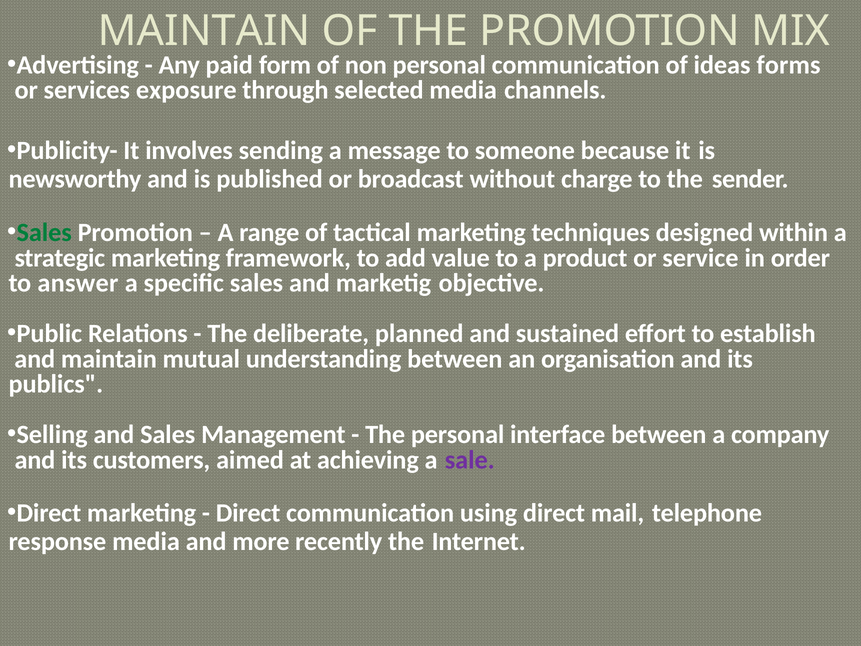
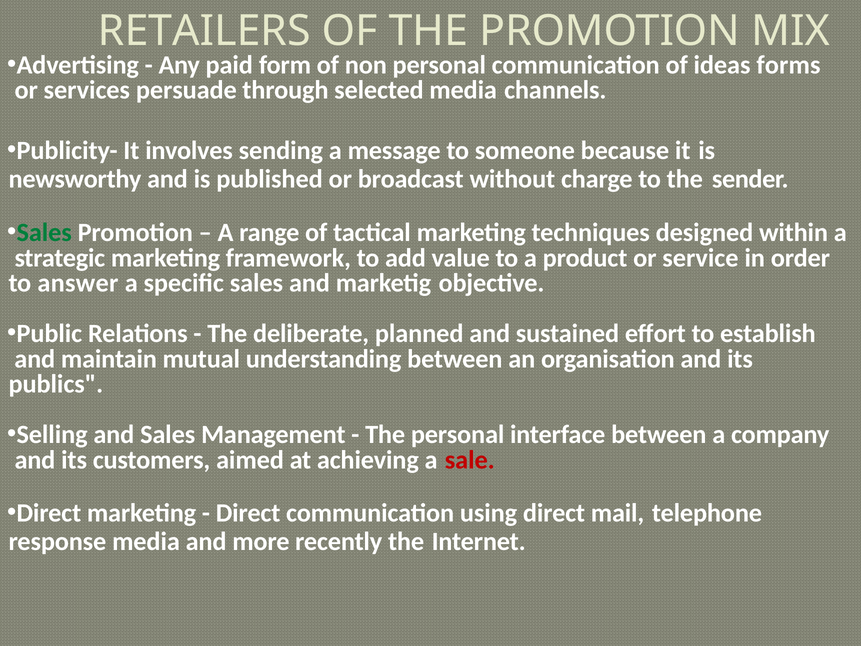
MAINTAIN: MAINTAIN -> RETAILERS (204, 31)
exposure: exposure -> persuade (186, 90)
sale colour: purple -> red (470, 460)
